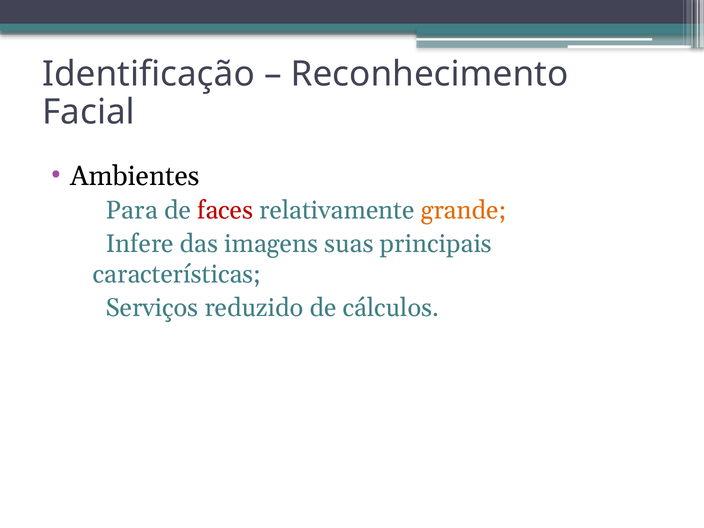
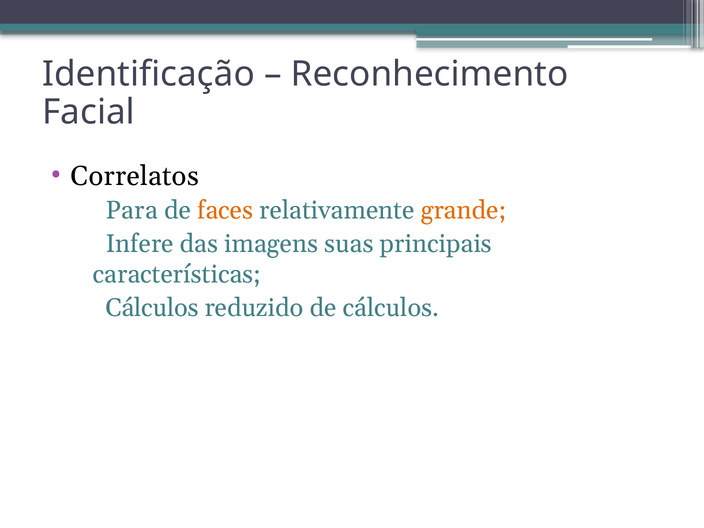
Ambientes: Ambientes -> Correlatos (135, 176)
faces colour: red -> orange (225, 211)
Serviços: Serviços -> Cálculos (152, 308)
